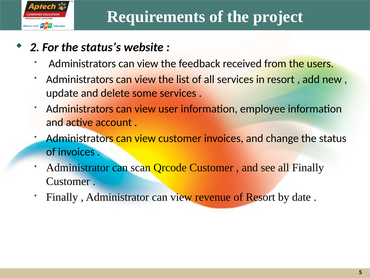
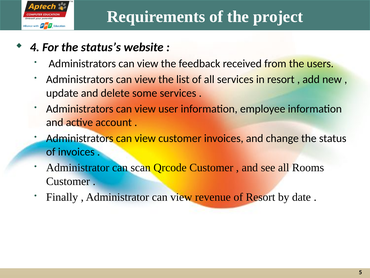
2: 2 -> 4 (35, 47)
all Finally: Finally -> Rooms (308, 167)
